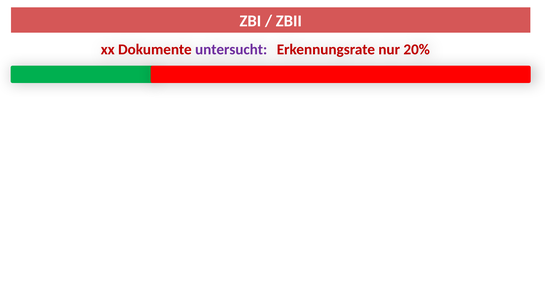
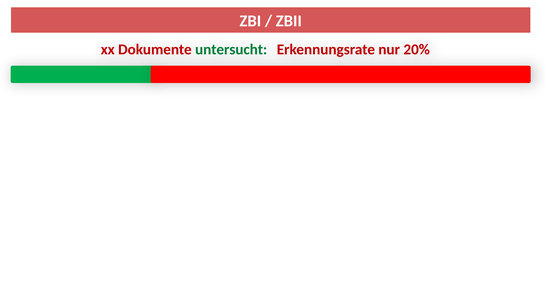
untersucht colour: purple -> green (231, 50)
